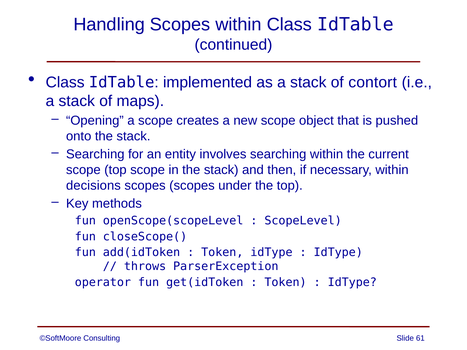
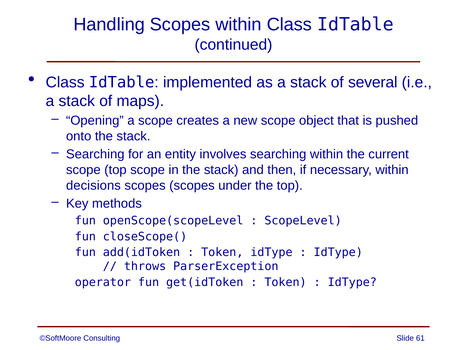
contort: contort -> several (373, 82)
